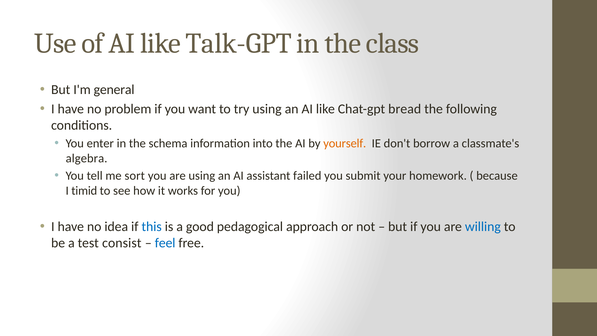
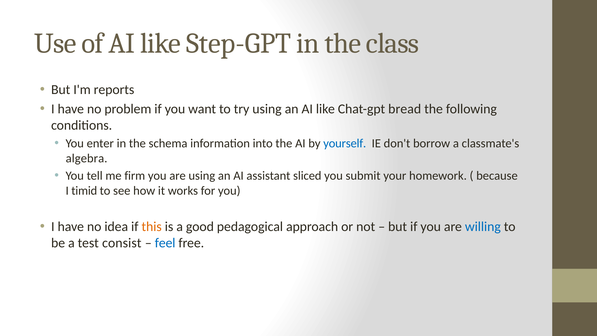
Talk-GPT: Talk-GPT -> Step-GPT (239, 43)
general: general -> reports (114, 90)
yourself colour: orange -> blue (345, 143)
sort: sort -> firm (135, 176)
failed: failed -> sliced (307, 176)
this colour: blue -> orange (152, 227)
